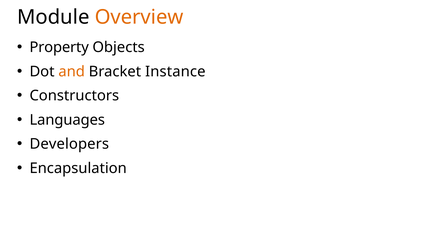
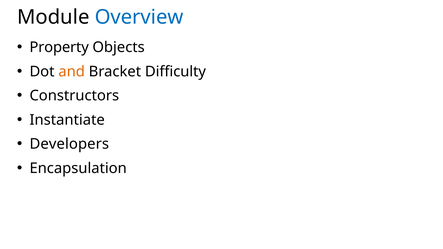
Overview colour: orange -> blue (139, 17)
Instance: Instance -> Difficulty (175, 72)
Languages: Languages -> Instantiate (67, 120)
